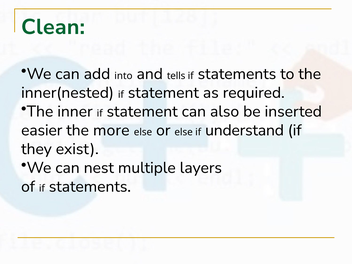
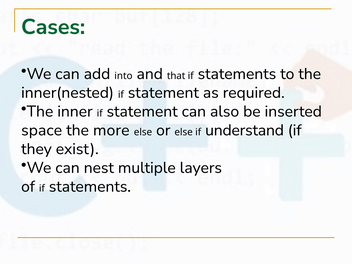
Clean: Clean -> Cases (53, 27)
tells: tells -> that (176, 76)
easier: easier -> space (42, 130)
